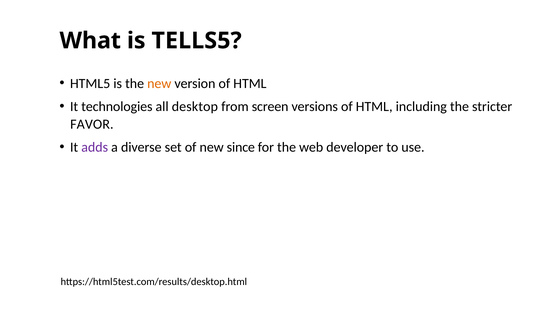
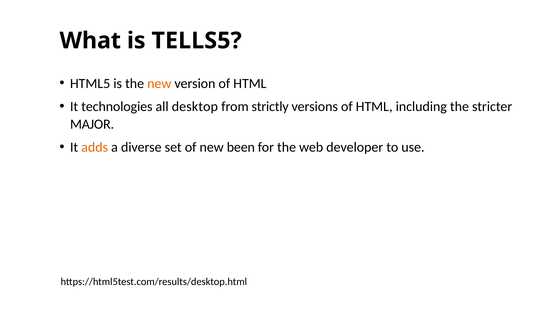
screen: screen -> strictly (270, 106)
FAVOR: FAVOR -> MAJOR (92, 124)
adds colour: purple -> orange (95, 147)
since: since -> been (241, 147)
